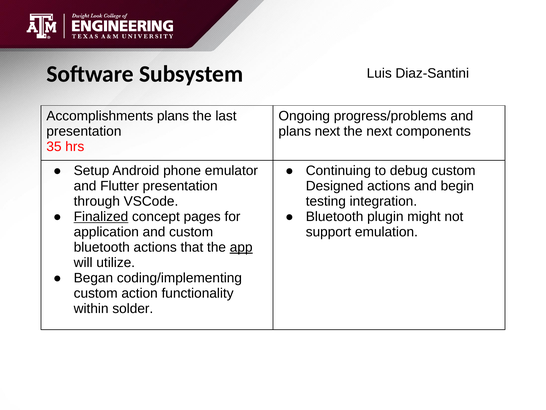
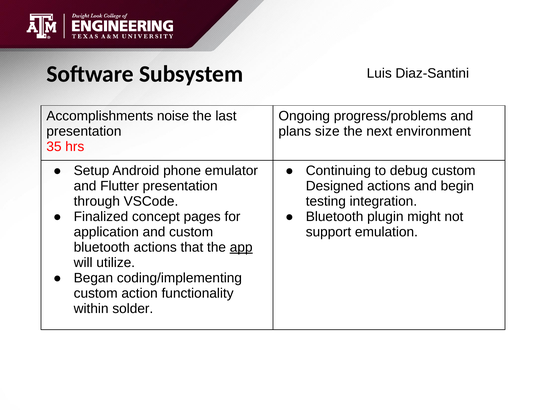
Accomplishments plans: plans -> noise (173, 116)
plans next: next -> size (327, 131)
components: components -> environment (433, 131)
Finalized underline: present -> none (101, 216)
